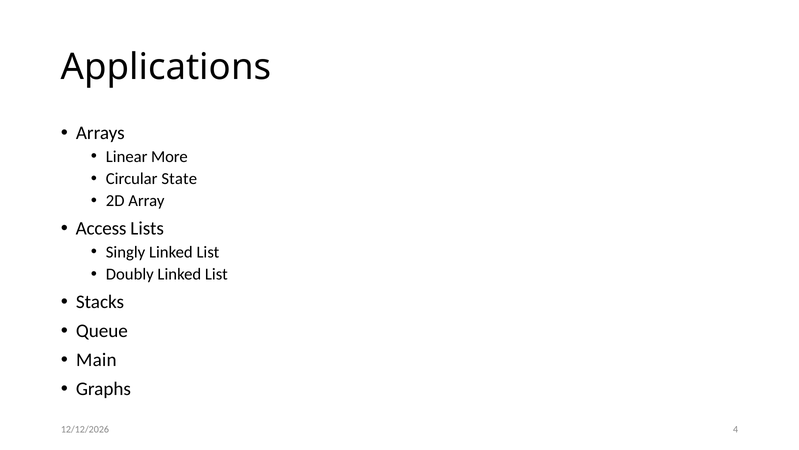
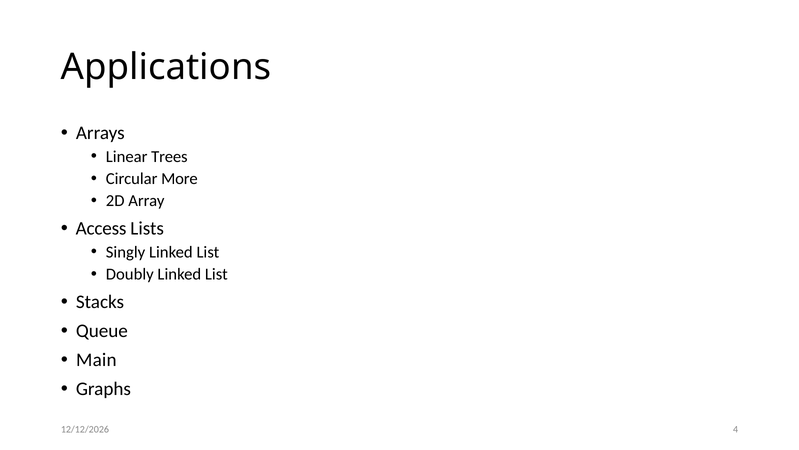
More: More -> Trees (169, 156)
State: State -> More (179, 178)
